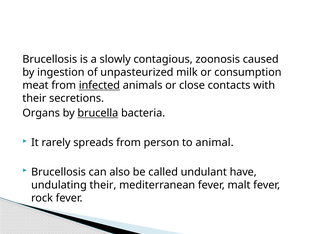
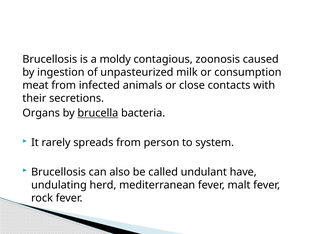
slowly: slowly -> moldy (115, 59)
infected underline: present -> none (99, 85)
animal: animal -> system (215, 143)
undulating their: their -> herd (103, 185)
